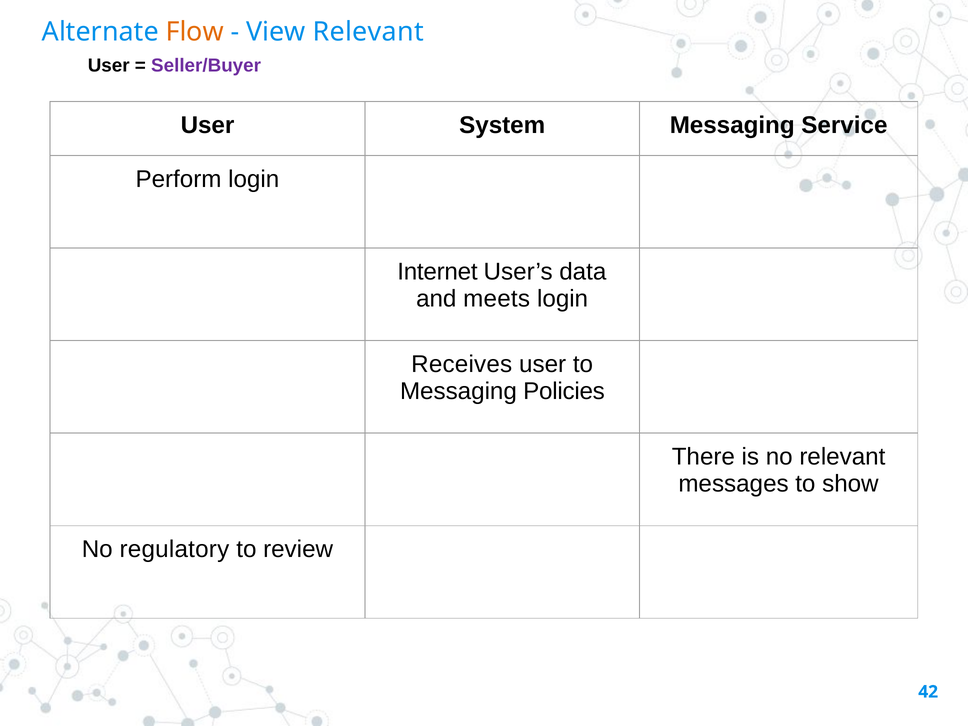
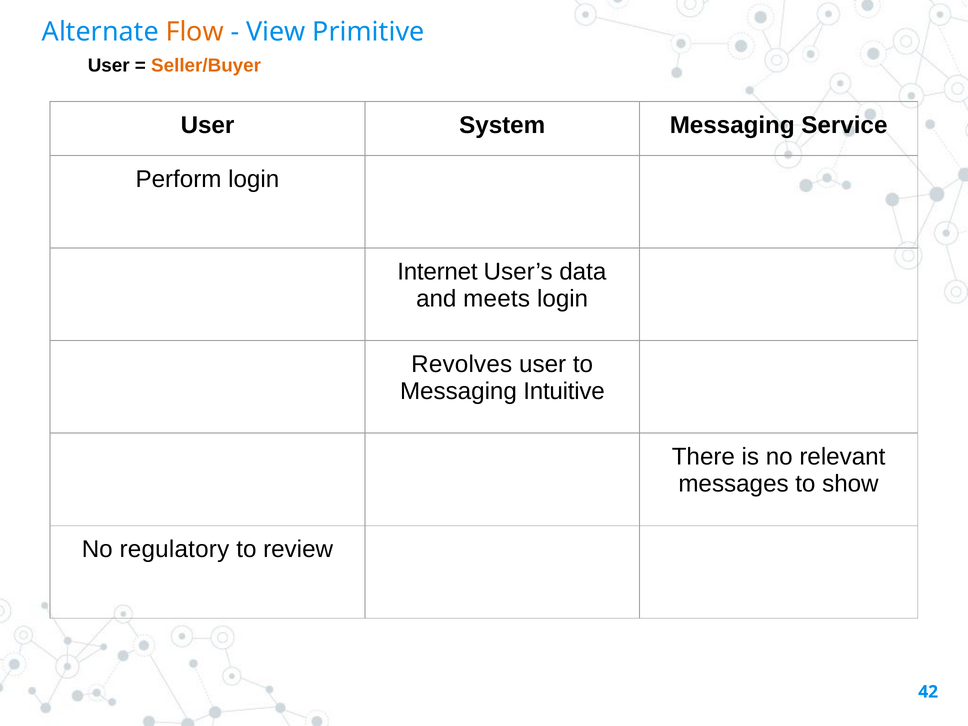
View Relevant: Relevant -> Primitive (368, 32)
Seller/Buyer colour: purple -> orange (206, 66)
Receives: Receives -> Revolves (462, 364)
Policies: Policies -> Intuitive (564, 391)
